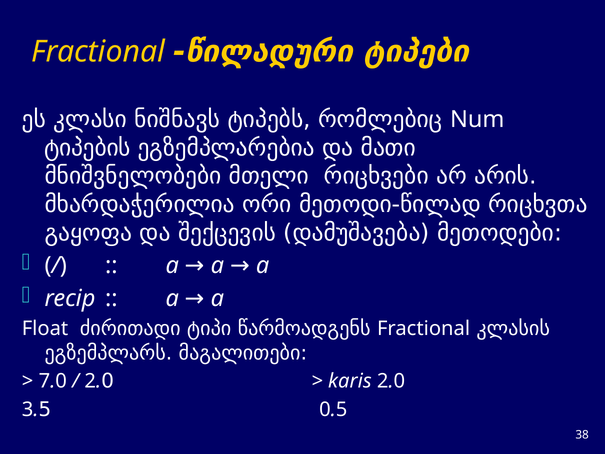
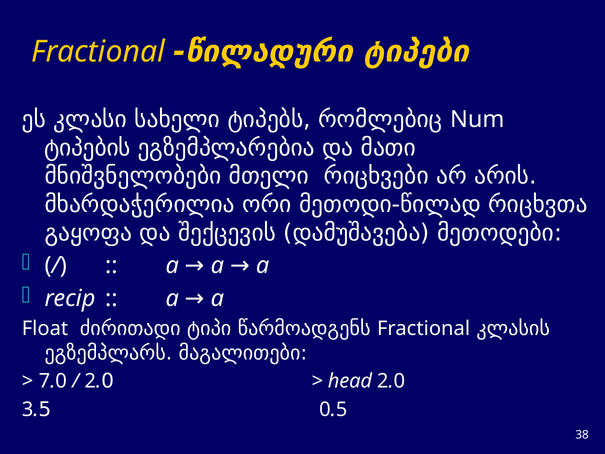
ნიშნავს: ნიშნავს -> სახელი (177, 120)
karis: karis -> head (350, 381)
